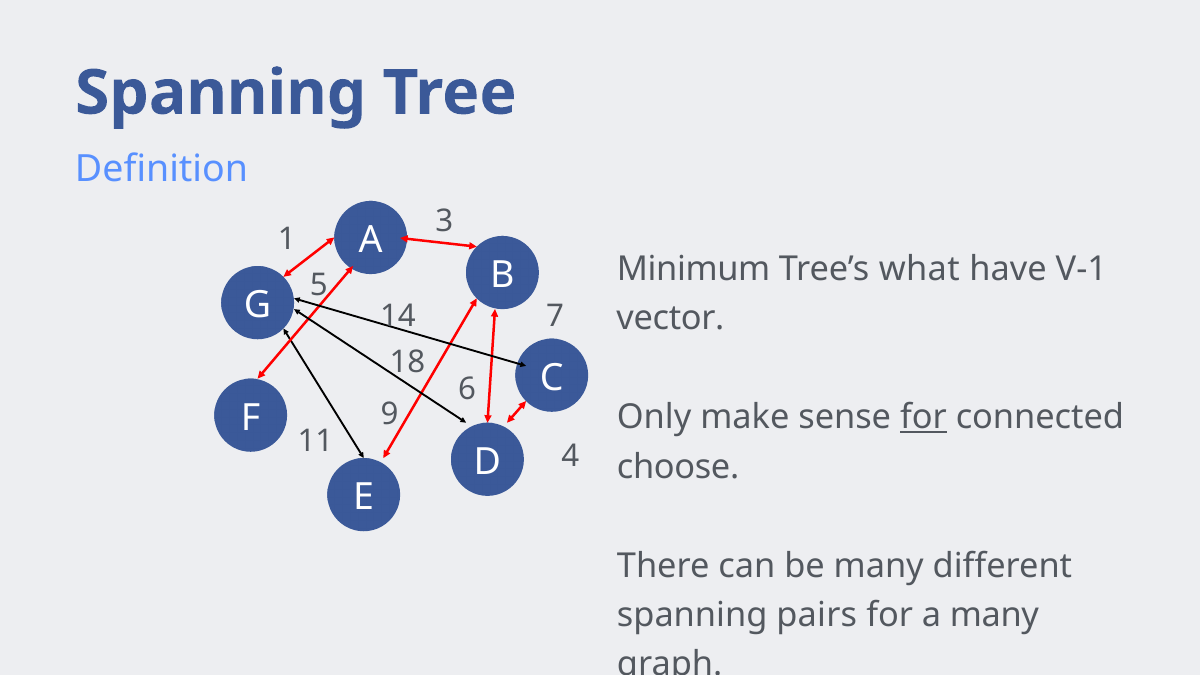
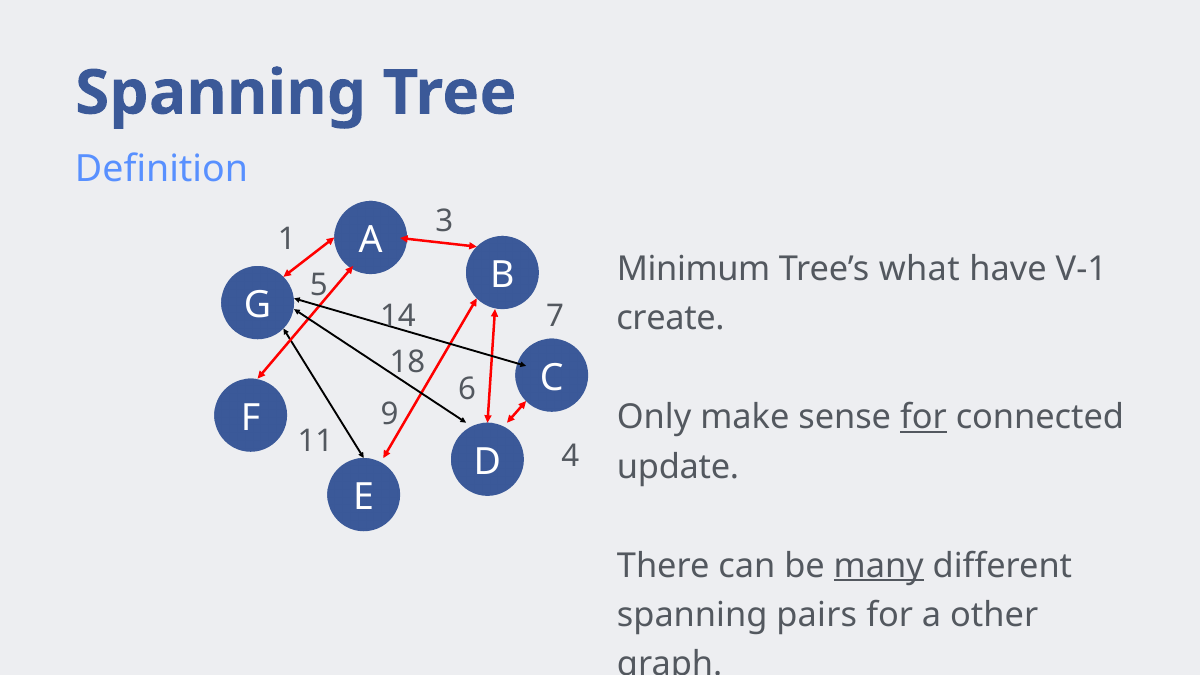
vector: vector -> create (670, 318)
choose: choose -> update (678, 467)
many underline: none -> present (879, 566)
a many: many -> other (994, 615)
